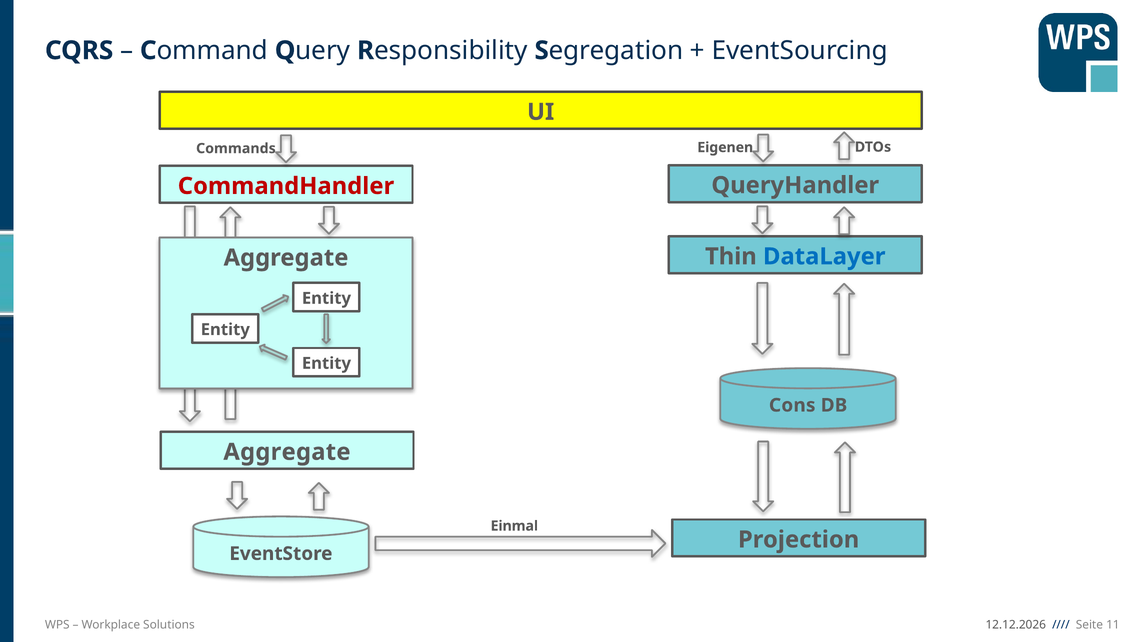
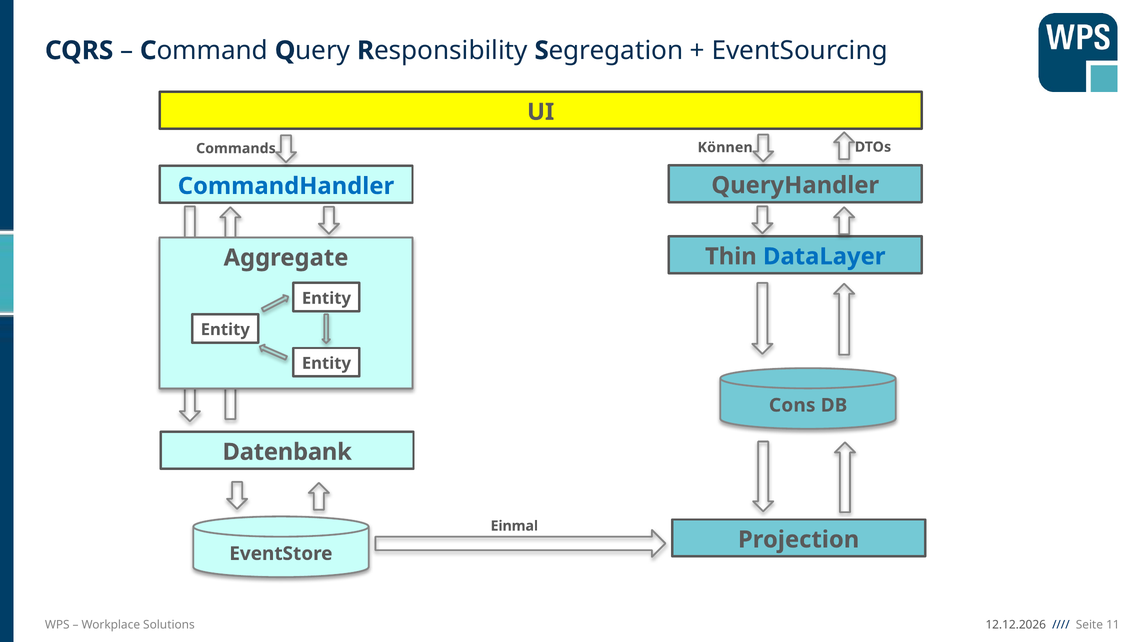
Eigenen: Eigenen -> Können (725, 148)
CommandHandler colour: red -> blue (286, 186)
Aggregate: Aggregate -> Datenbank (287, 452)
